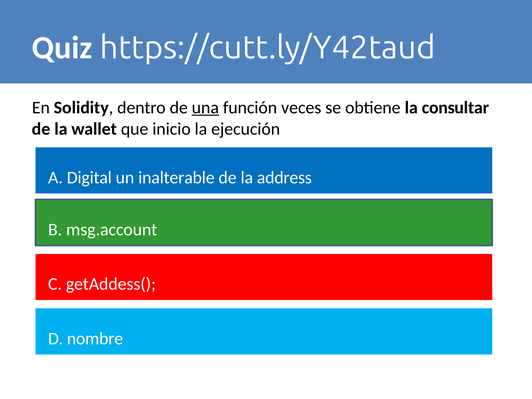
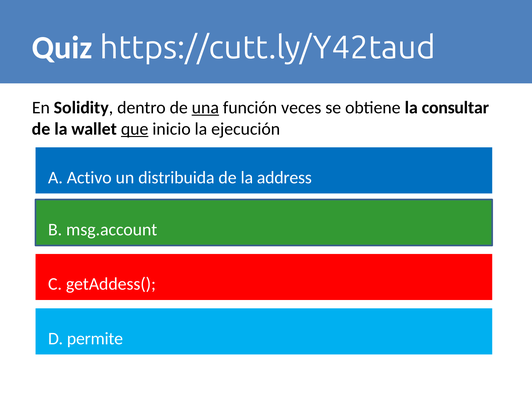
que underline: none -> present (135, 129)
Digital: Digital -> Activo (89, 178)
inalterable: inalterable -> distribuida (176, 178)
nombre: nombre -> permite (95, 339)
